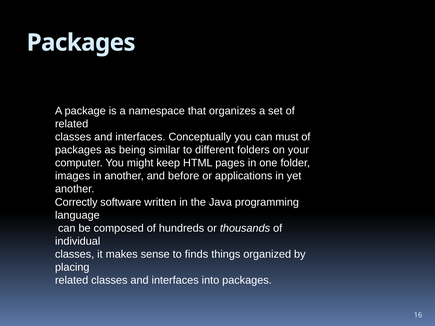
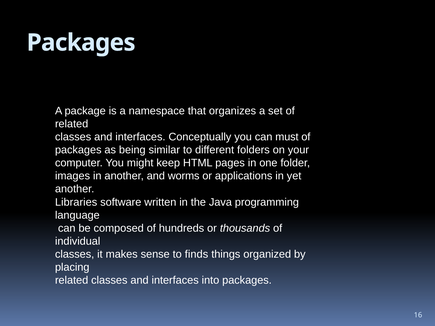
before: before -> worms (184, 176)
Correctly: Correctly -> Libraries (76, 202)
